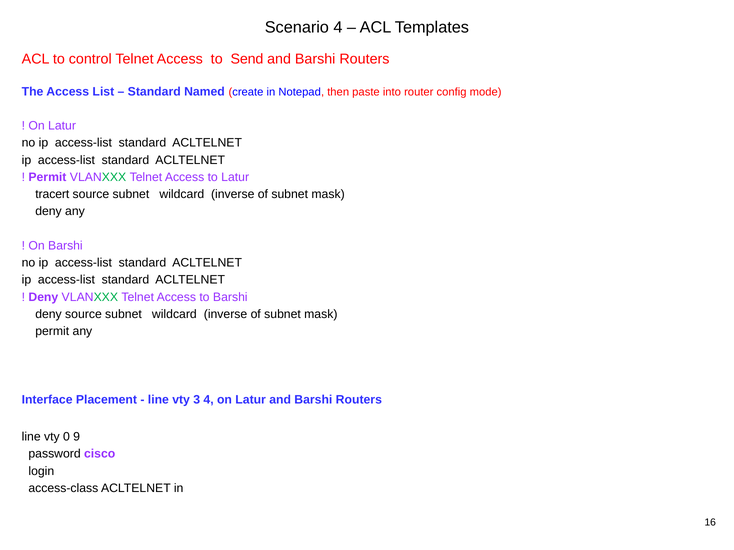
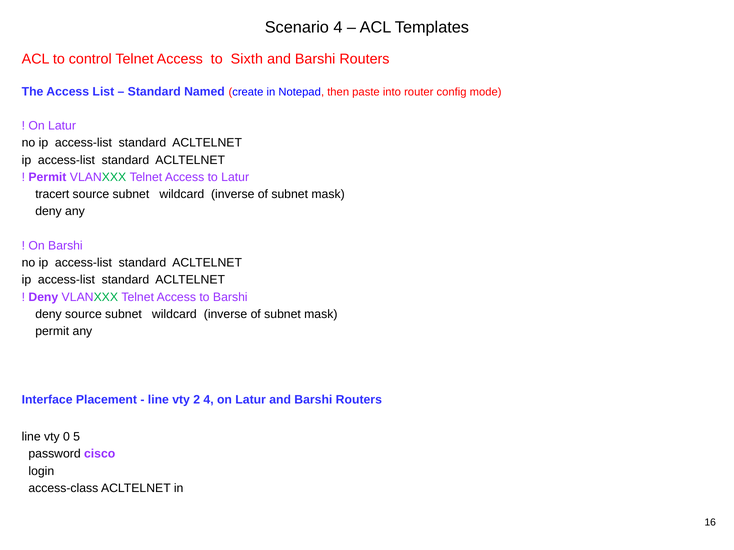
Send: Send -> Sixth (247, 59)
3: 3 -> 2 (197, 400)
9: 9 -> 5 (77, 437)
